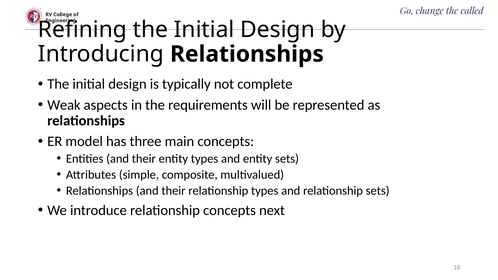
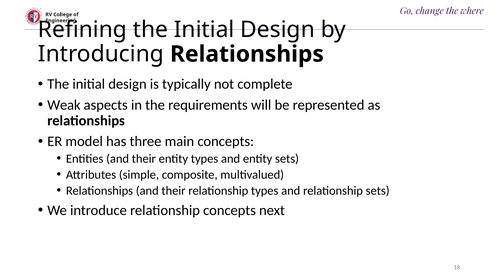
called: called -> where (472, 11)
